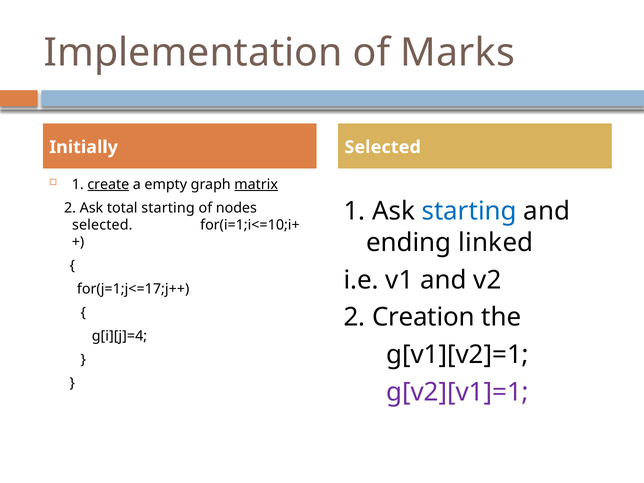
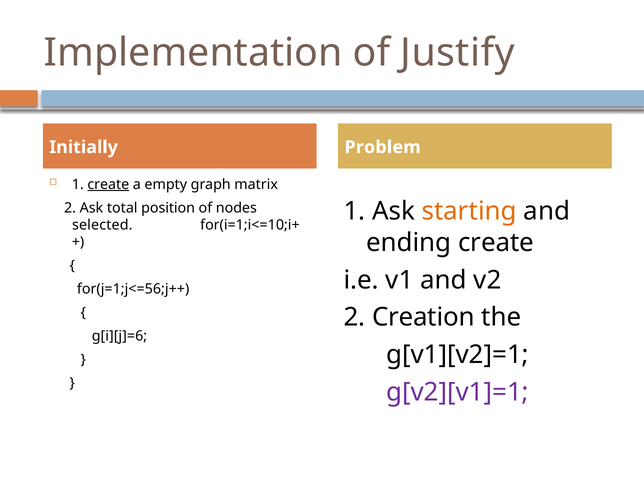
Marks: Marks -> Justify (458, 53)
Initially Selected: Selected -> Problem (383, 147)
matrix underline: present -> none (256, 184)
total starting: starting -> position (168, 208)
starting colour: blue -> orange (469, 211)
ending linked: linked -> create (496, 243)
for(j=1;j<=17;j++: for(j=1;j<=17;j++ -> for(j=1;j<=56;j++ (133, 289)
g[i][j]=4: g[i][j]=4 -> g[i][j]=6 (119, 336)
